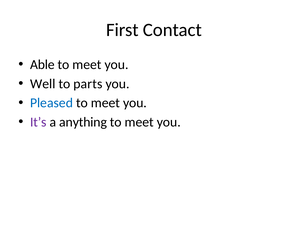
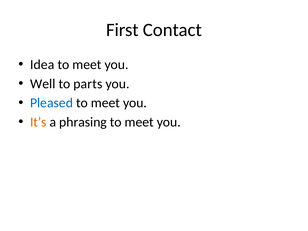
Able: Able -> Idea (42, 65)
It’s colour: purple -> orange (38, 122)
anything: anything -> phrasing (83, 122)
